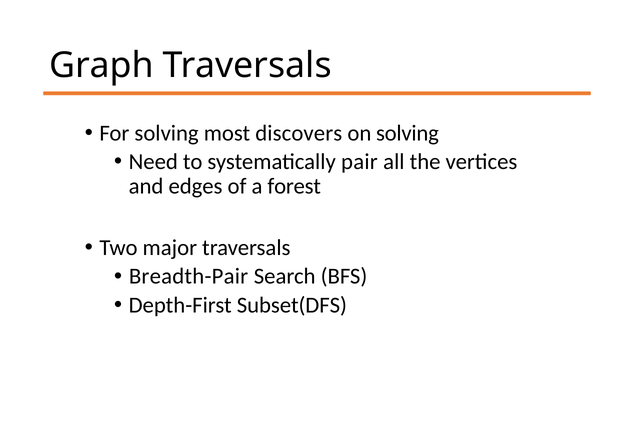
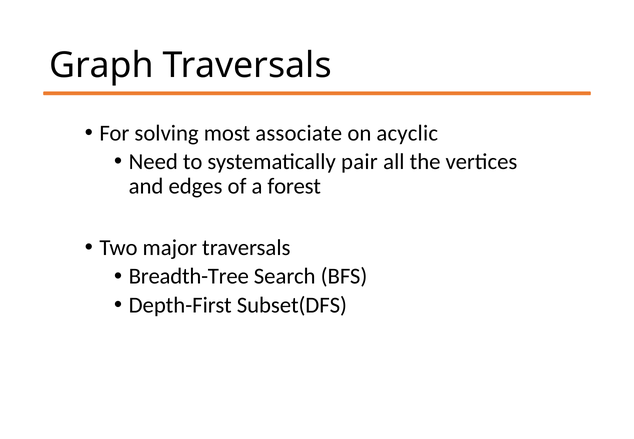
discovers: discovers -> associate (299, 133)
on solving: solving -> acyclic (407, 133)
Breadth-Pair: Breadth-Pair -> Breadth-Tree (189, 276)
